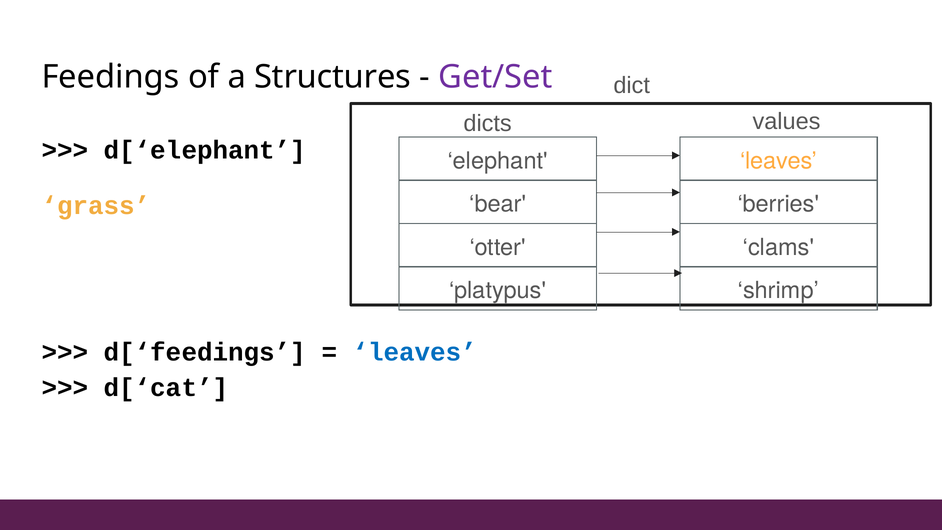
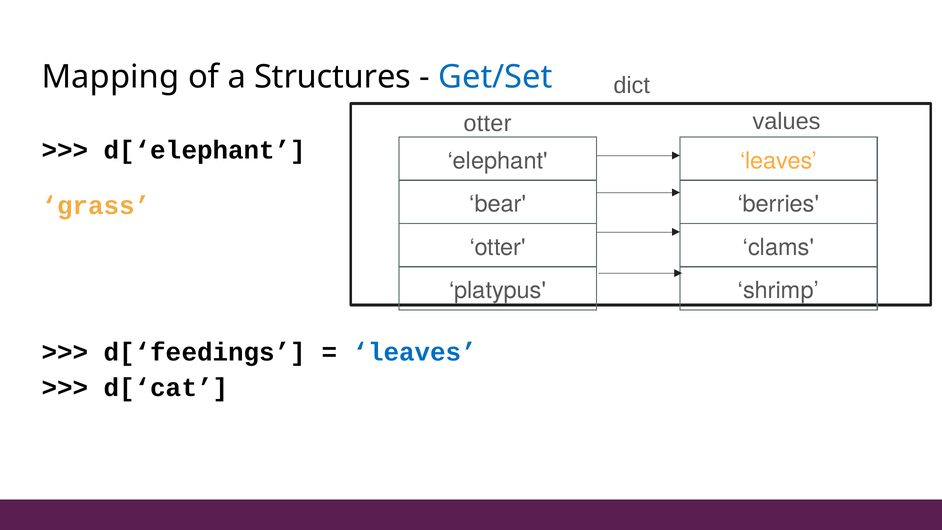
Feedings: Feedings -> Mapping (110, 77)
Get/Set colour: purple -> blue (495, 77)
dicts: dicts -> otter (487, 123)
